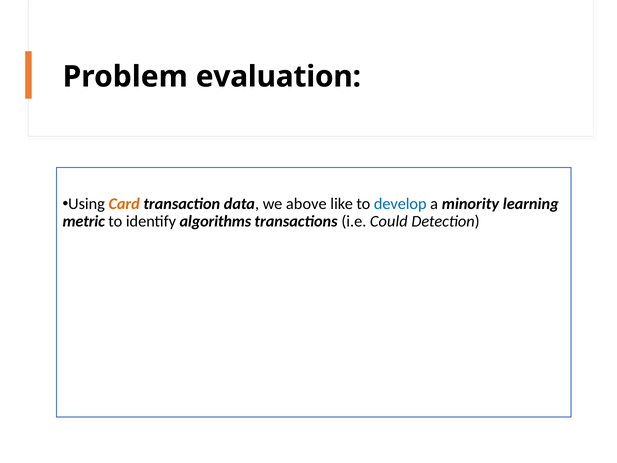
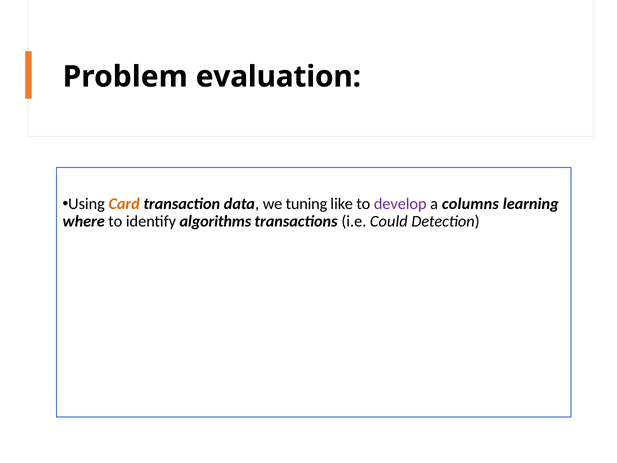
above: above -> tuning (306, 204)
develop colour: blue -> purple (400, 204)
minority: minority -> columns (470, 204)
metric: metric -> where (84, 221)
